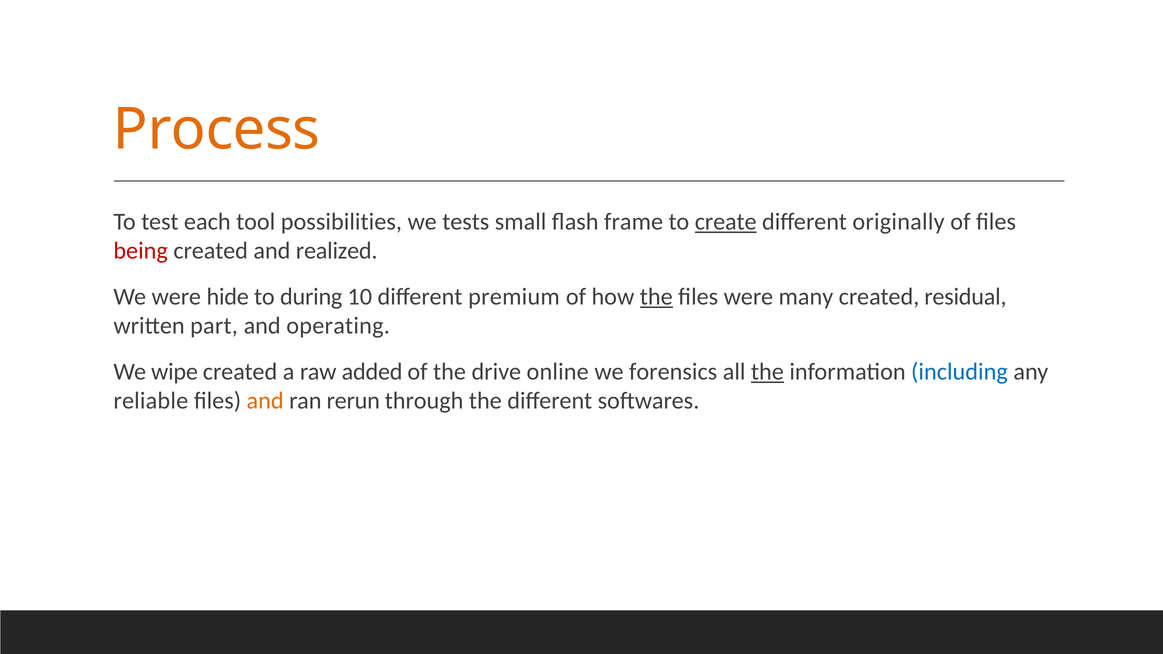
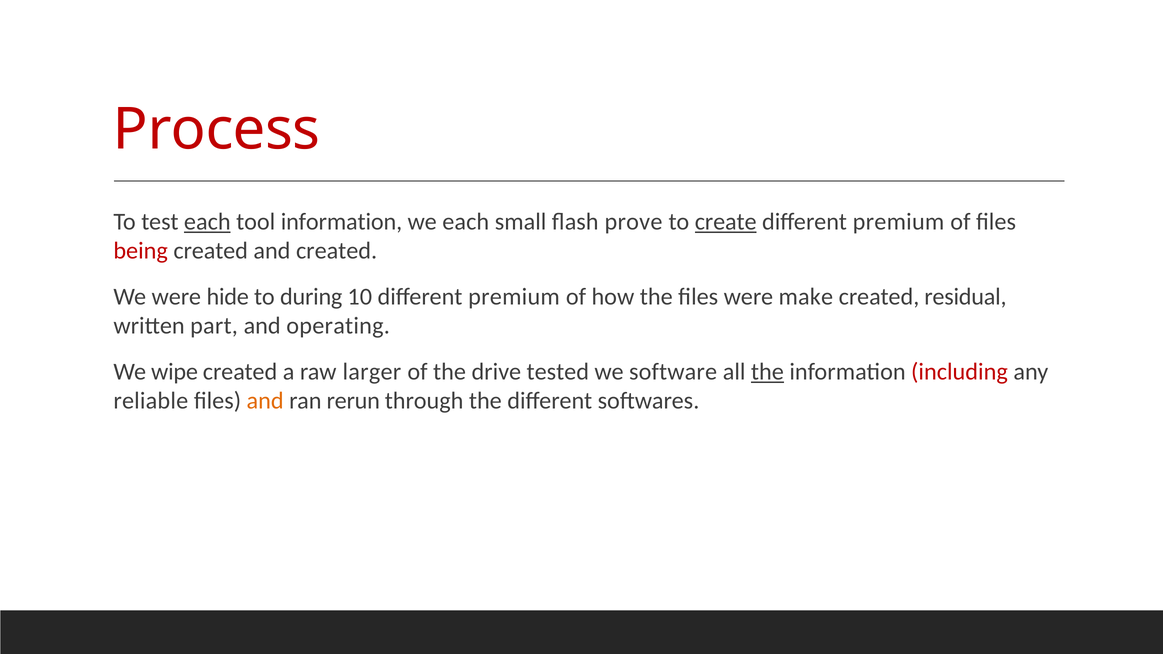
Process colour: orange -> red (217, 130)
each underline: none -> present (207, 222)
tool possibilities: possibilities -> information (341, 222)
we tests: tests -> each (466, 222)
frame: frame -> prove (633, 222)
originally: originally -> premium (899, 222)
and realized: realized -> created (337, 251)
the underline: present -> none (656, 297)
many: many -> make (806, 297)
added: added -> larger (372, 372)
online: online -> tested (558, 372)
forensics: forensics -> software (673, 372)
including colour: blue -> red (959, 372)
